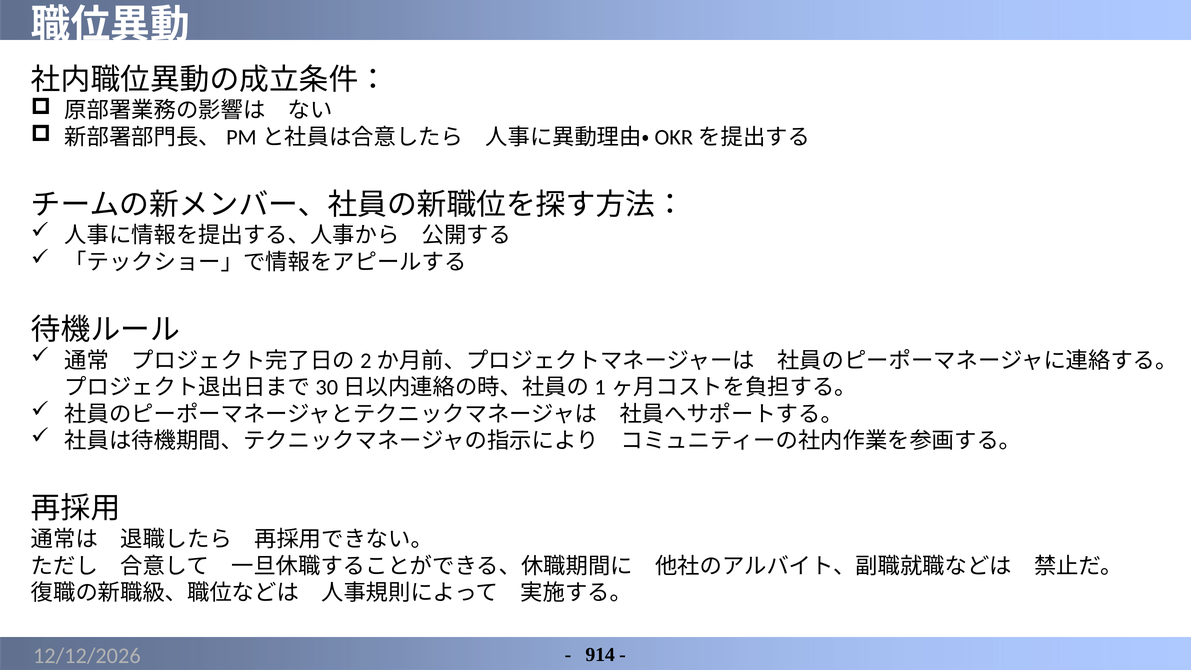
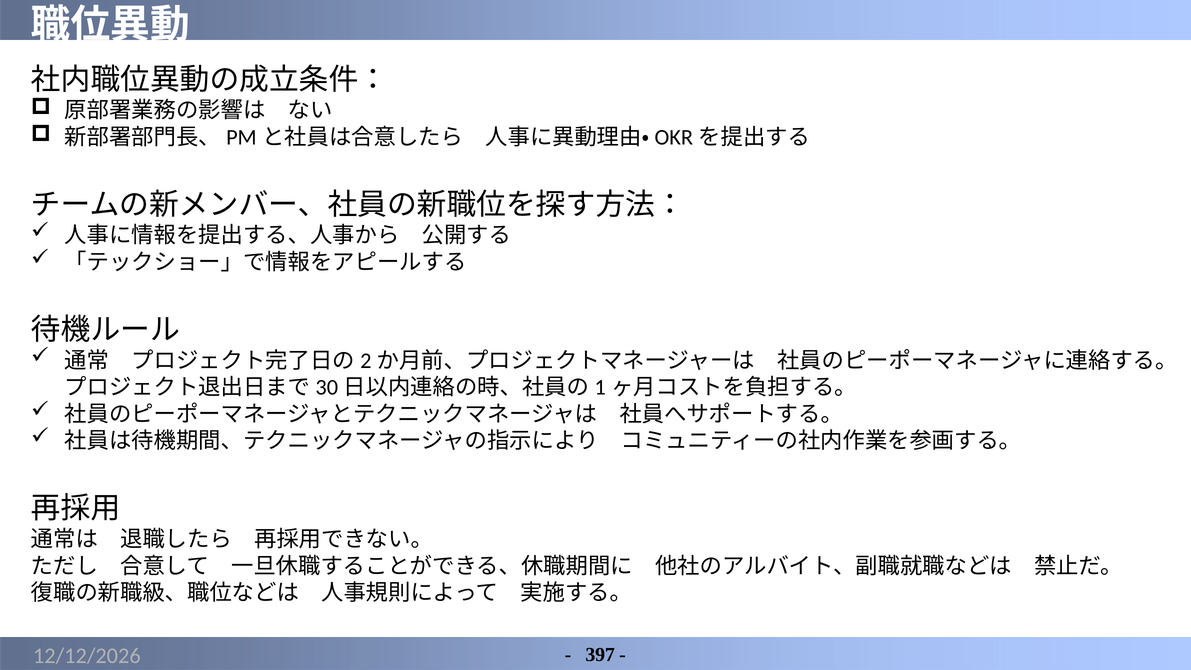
914: 914 -> 397 (600, 655)
